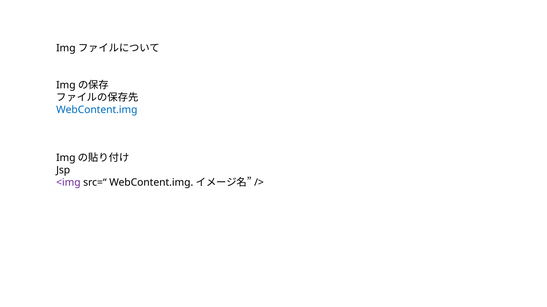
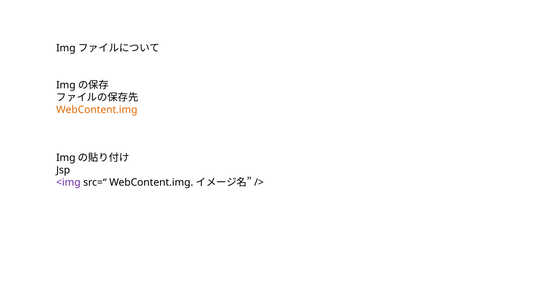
WebContent.img colour: blue -> orange (97, 110)
